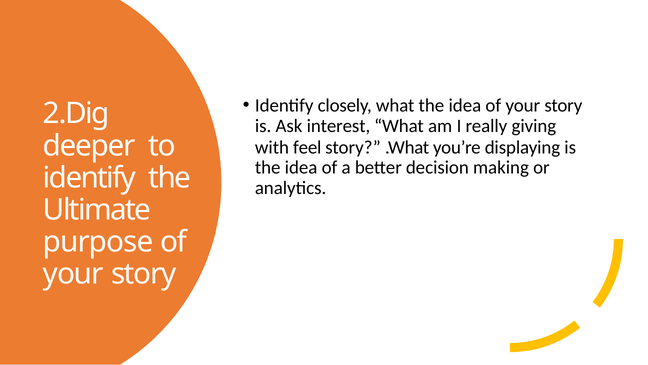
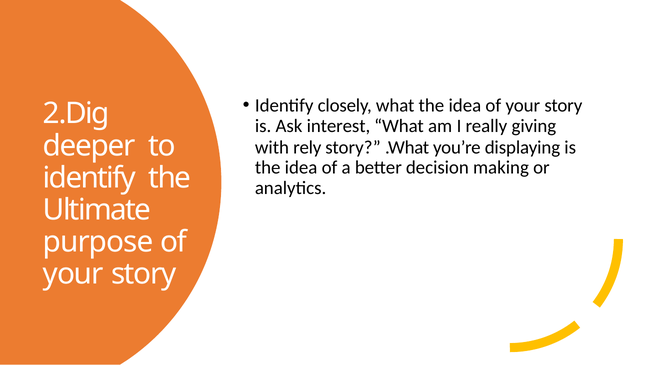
feel: feel -> rely (307, 147)
